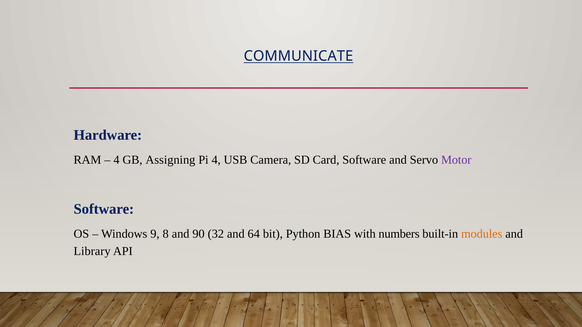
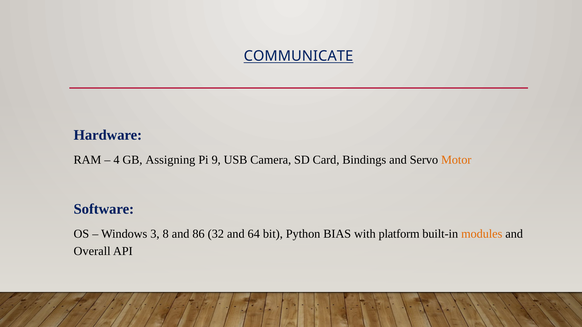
Pi 4: 4 -> 9 (216, 160)
Card Software: Software -> Bindings (364, 160)
Motor colour: purple -> orange (456, 160)
9: 9 -> 3 (155, 234)
90: 90 -> 86 (199, 234)
numbers: numbers -> platform (399, 234)
Library: Library -> Overall (92, 252)
